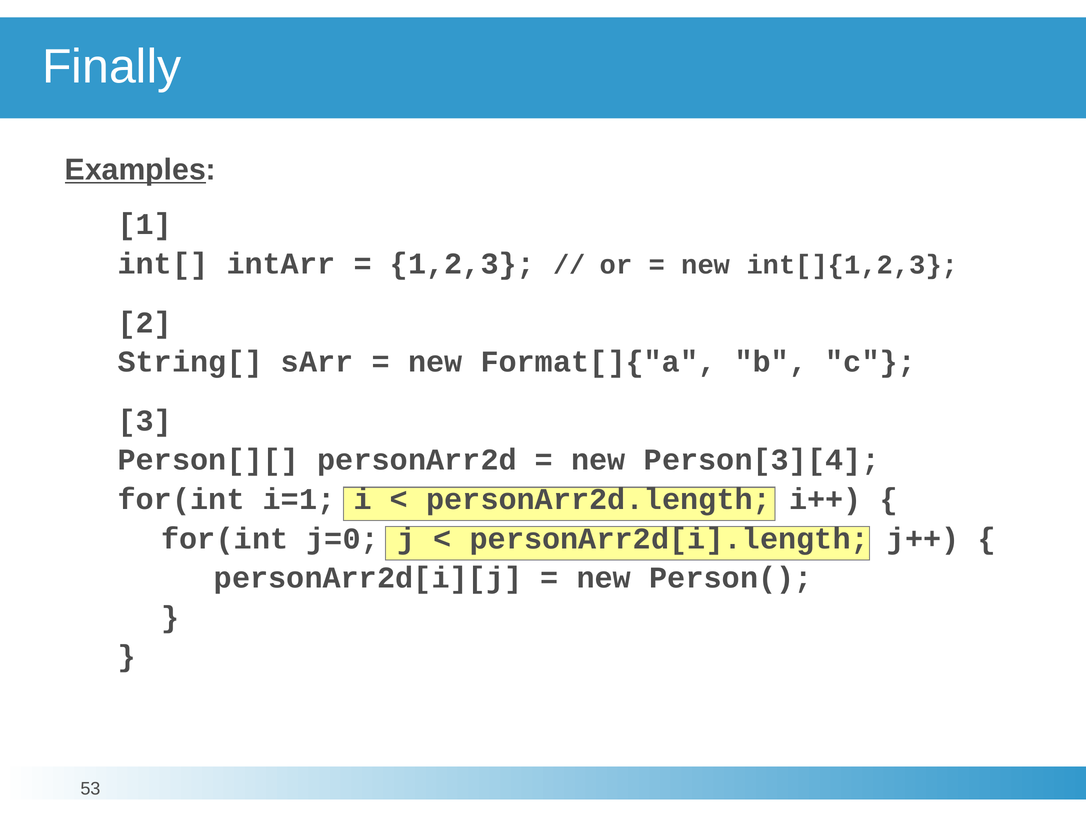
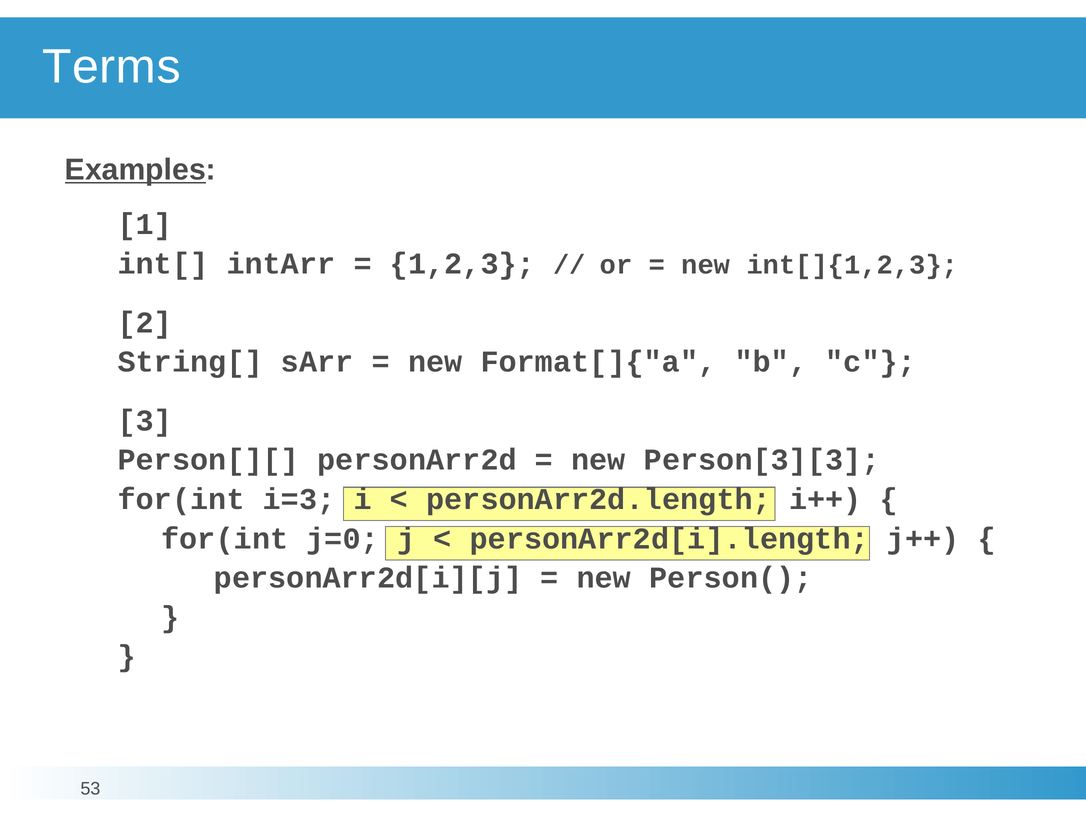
Finally: Finally -> Terms (111, 67)
Person[3][4: Person[3][4 -> Person[3][3 (762, 460)
i=1: i=1 -> i=3 (299, 499)
